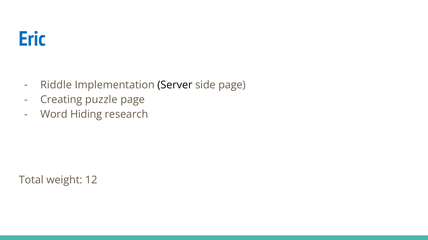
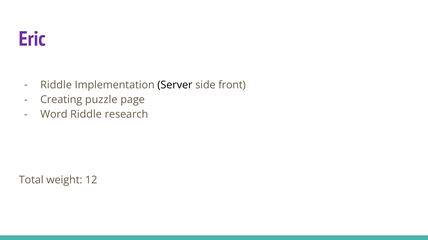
Eric colour: blue -> purple (32, 39)
side page: page -> front (232, 85)
Word Hiding: Hiding -> Riddle (86, 115)
